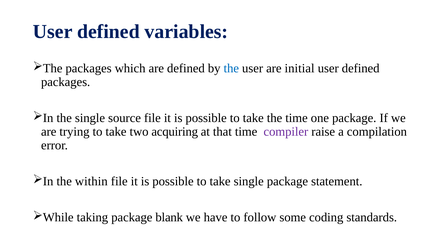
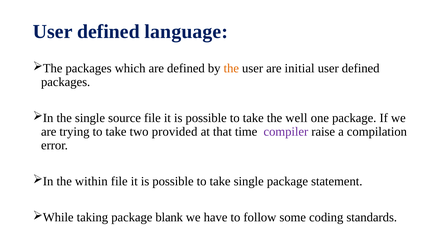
variables: variables -> language (186, 31)
the colour: blue -> orange (231, 68)
the time: time -> well (296, 118)
acquiring: acquiring -> provided (175, 132)
